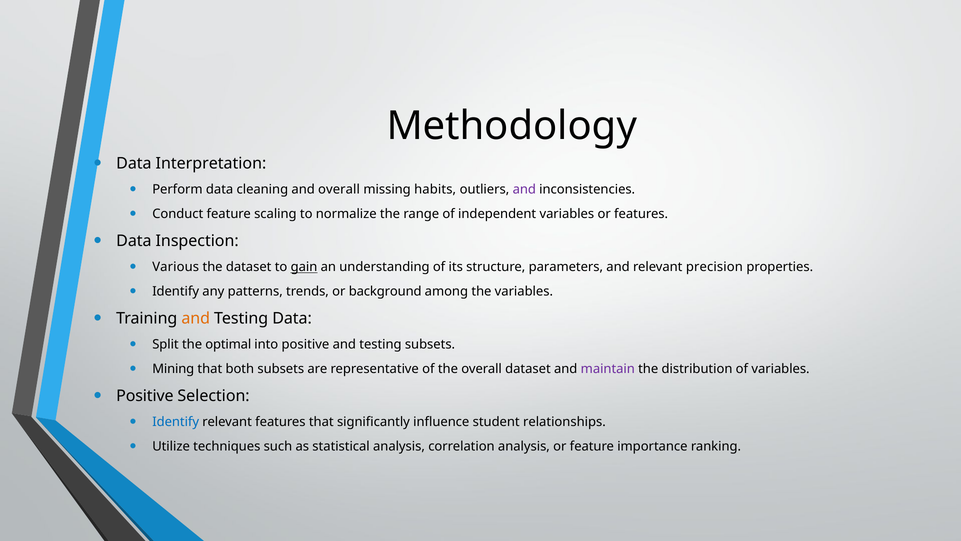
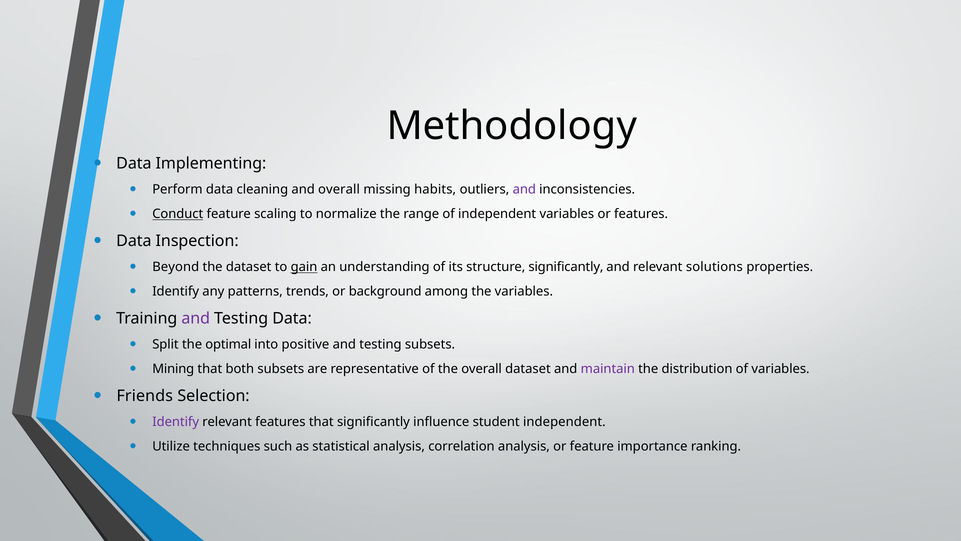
Interpretation: Interpretation -> Implementing (211, 163)
Conduct underline: none -> present (178, 214)
Various: Various -> Beyond (176, 267)
structure parameters: parameters -> significantly (566, 267)
precision: precision -> solutions (714, 267)
and colour: orange -> purple (196, 318)
Positive: Positive -> Friends (145, 396)
Identify colour: blue -> purple (176, 422)
student relationships: relationships -> independent (564, 422)
